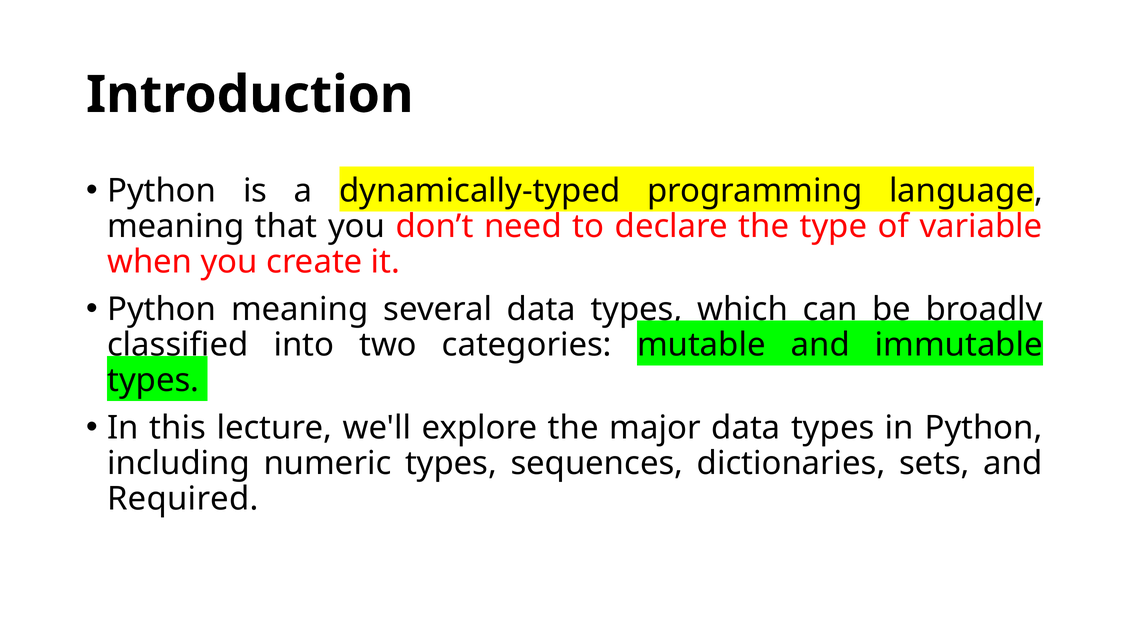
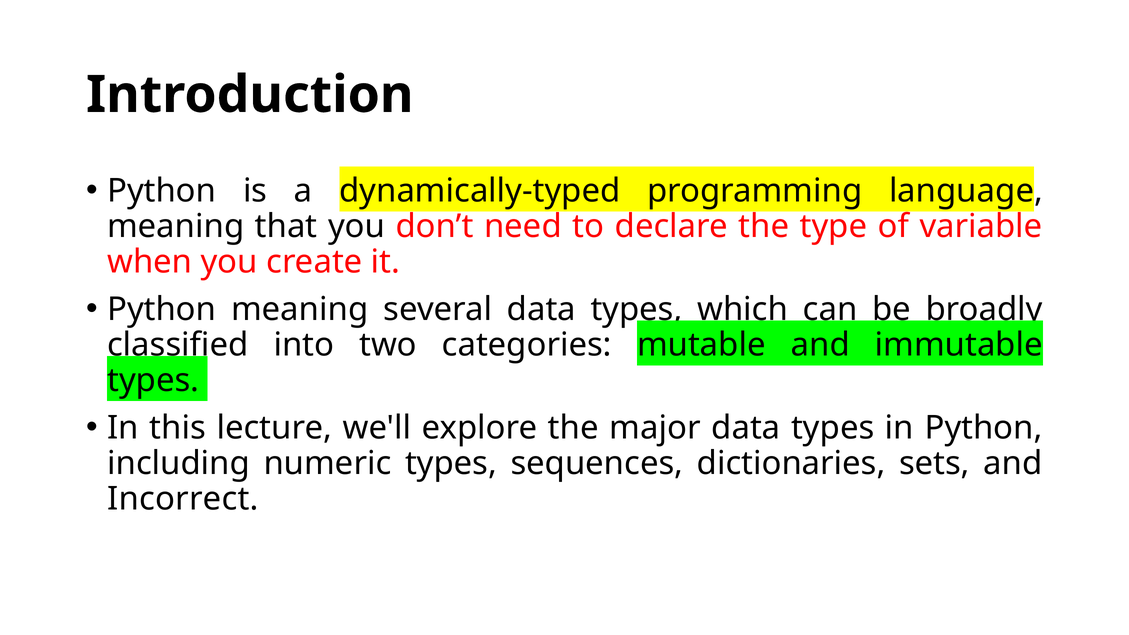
Required: Required -> Incorrect (183, 499)
